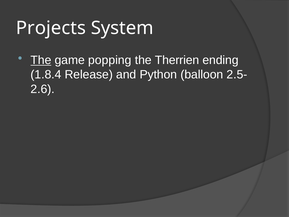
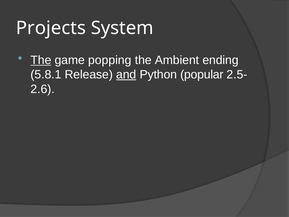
Therrien: Therrien -> Ambient (177, 60)
1.8.4: 1.8.4 -> 5.8.1 (46, 75)
and underline: none -> present (126, 75)
balloon: balloon -> popular (202, 75)
